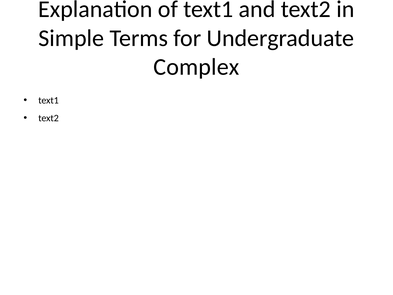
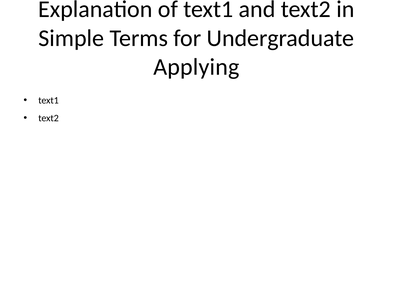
Complex: Complex -> Applying (196, 67)
